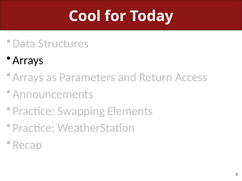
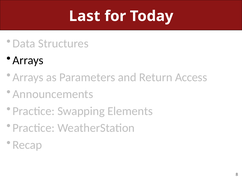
Cool: Cool -> Last (85, 16)
